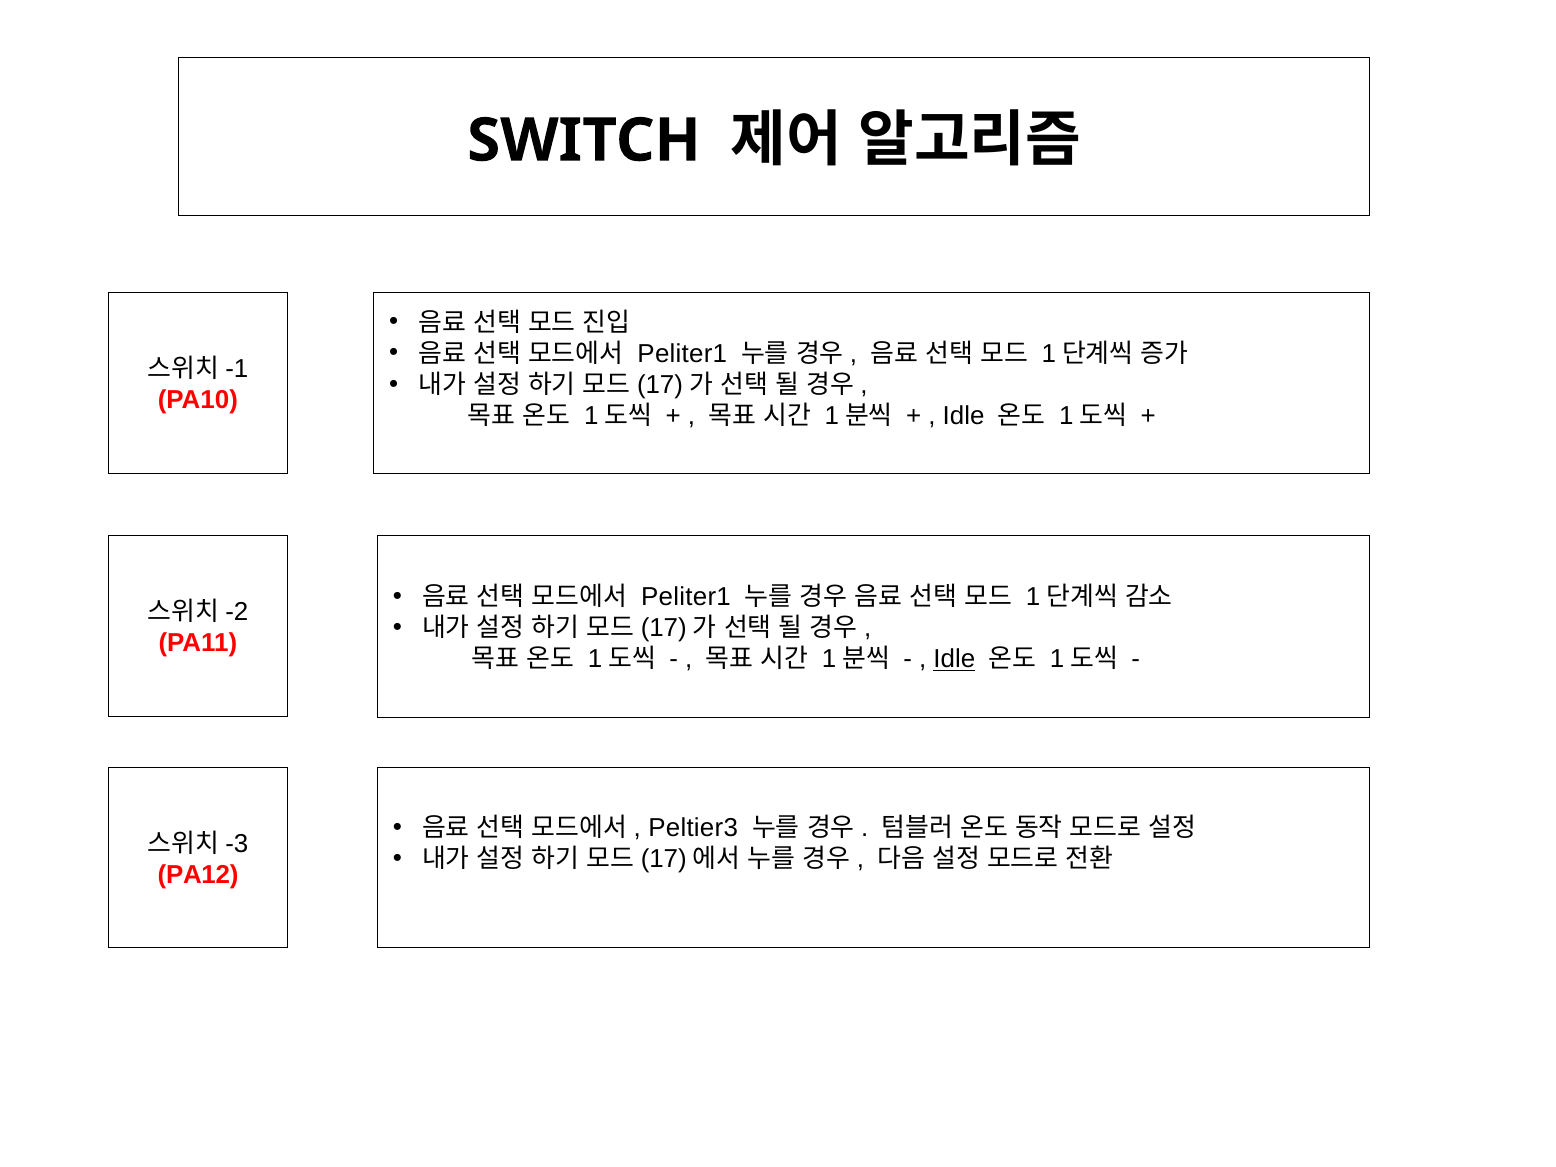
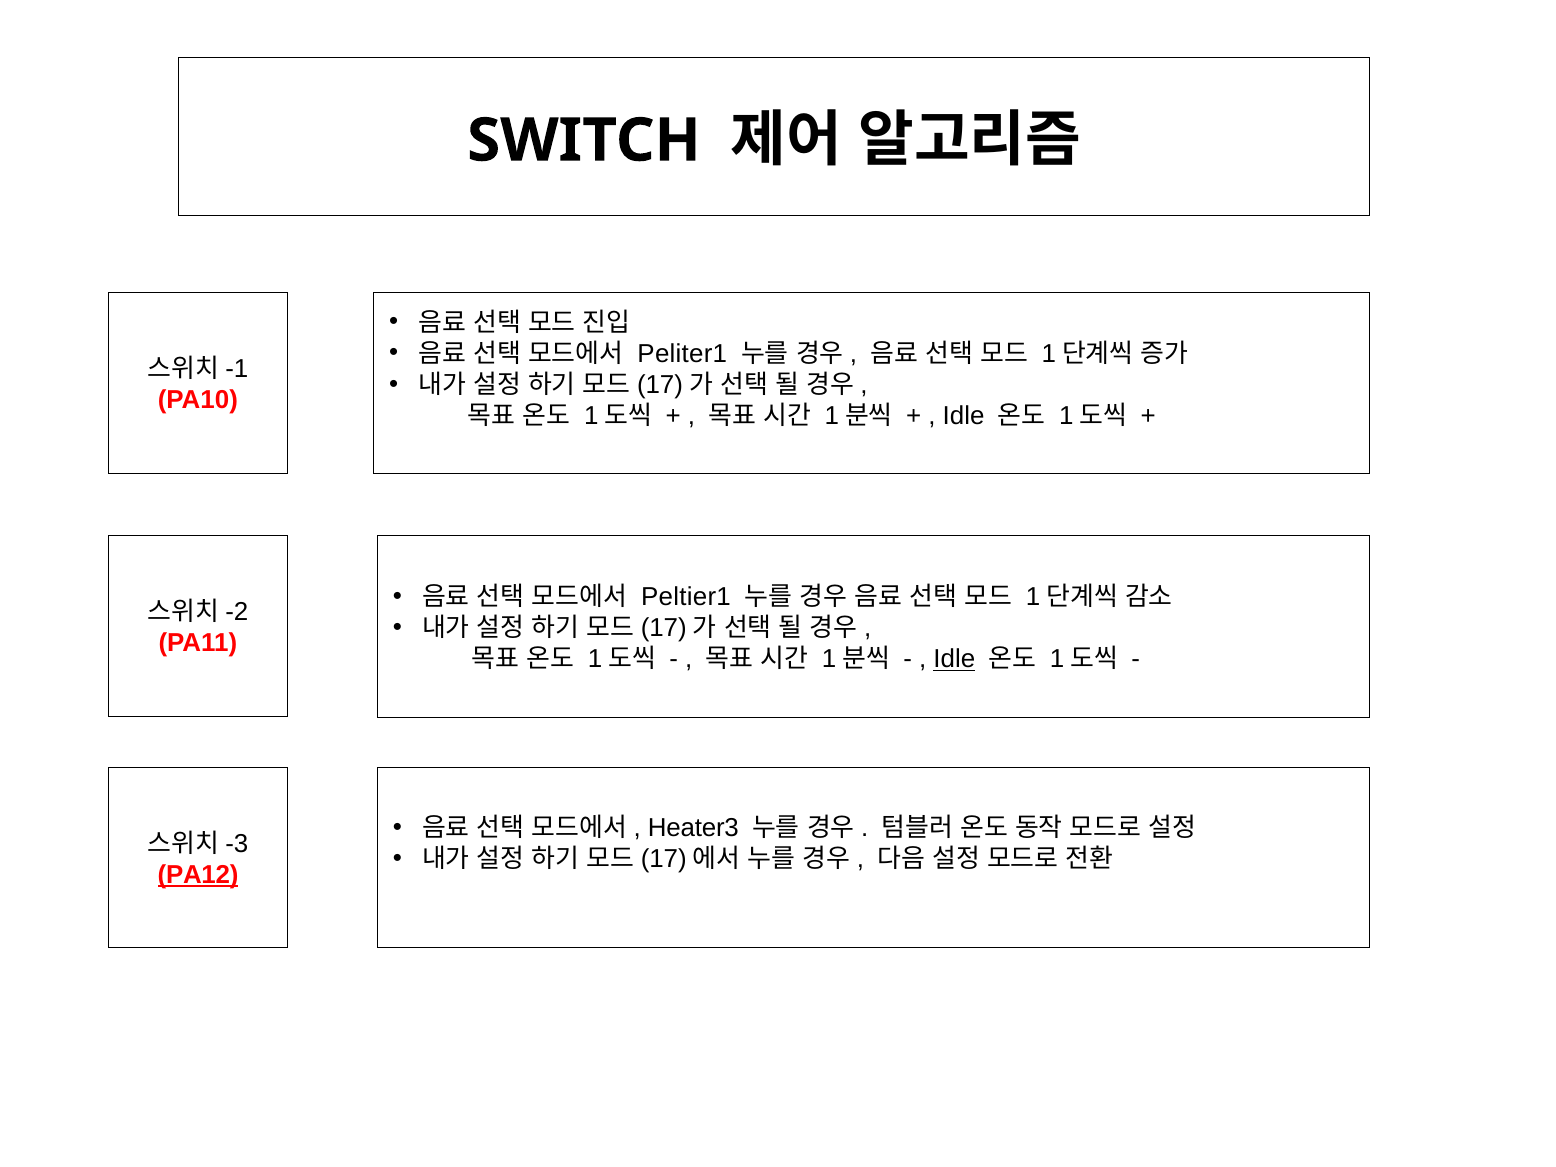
Peliter1: Peliter1 -> Peltier1 (686, 597)
Peltier3: Peltier3 -> Heater3 (693, 828)
PA12 underline: none -> present (198, 875)
